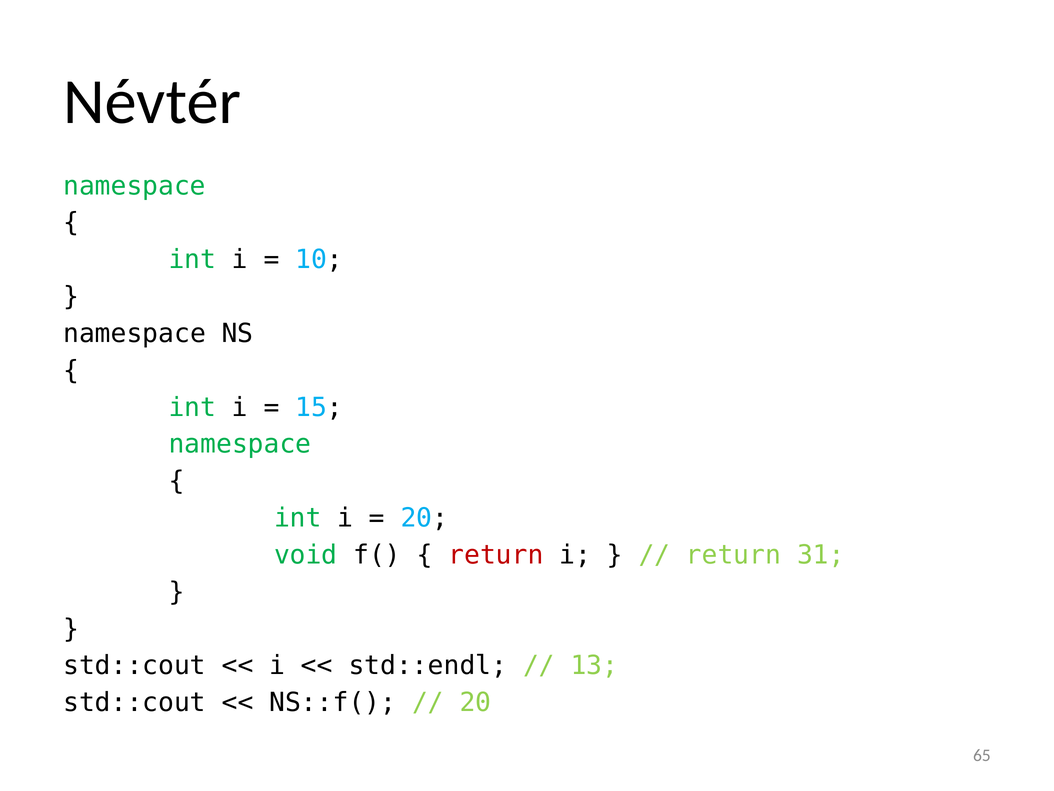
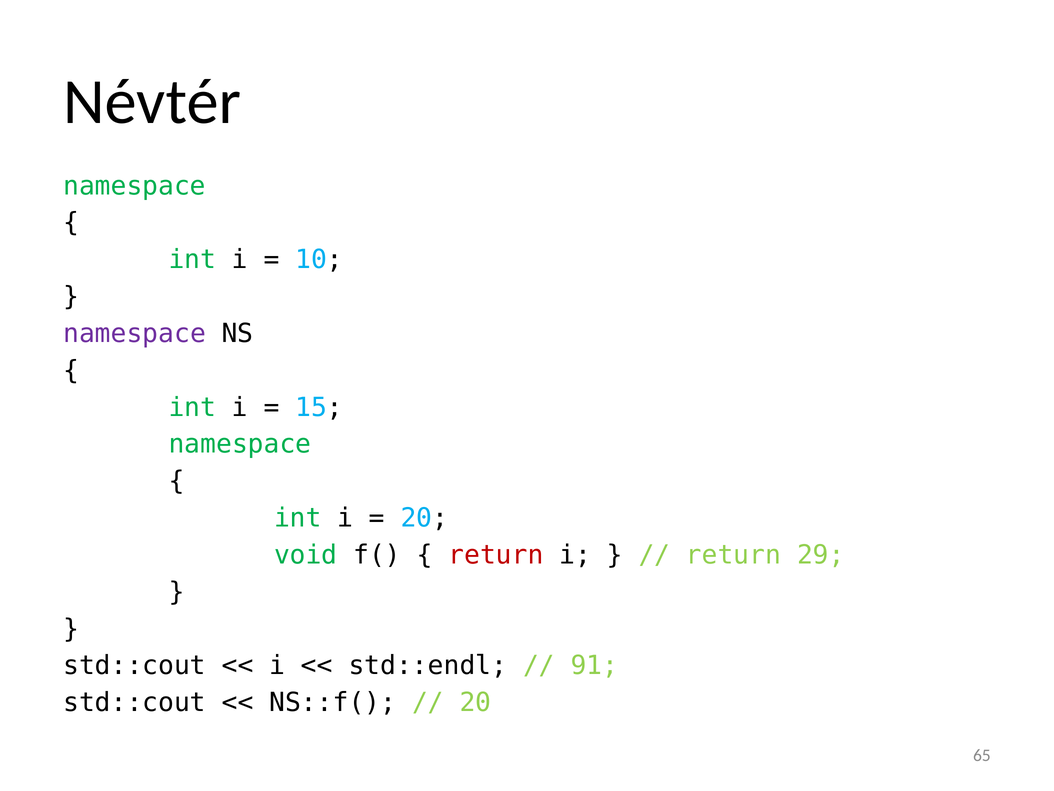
namespace colour: black -> purple (135, 333)
31: 31 -> 29 (821, 555)
13: 13 -> 91 (594, 665)
